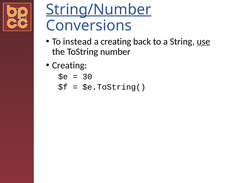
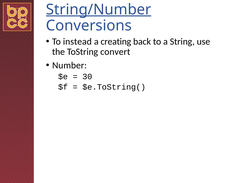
use underline: present -> none (203, 41)
number: number -> convert (115, 52)
Creating: Creating -> Number (69, 65)
